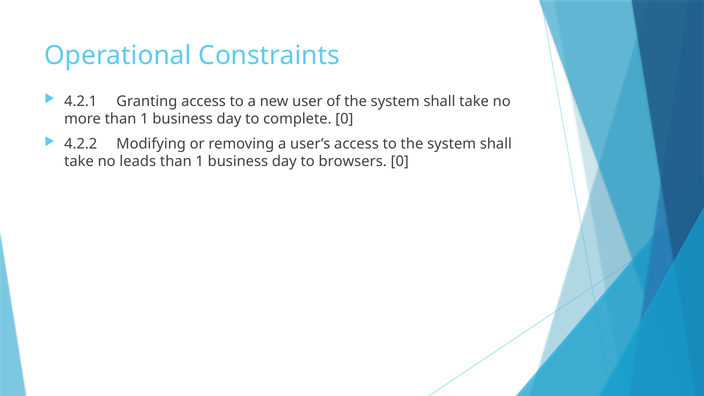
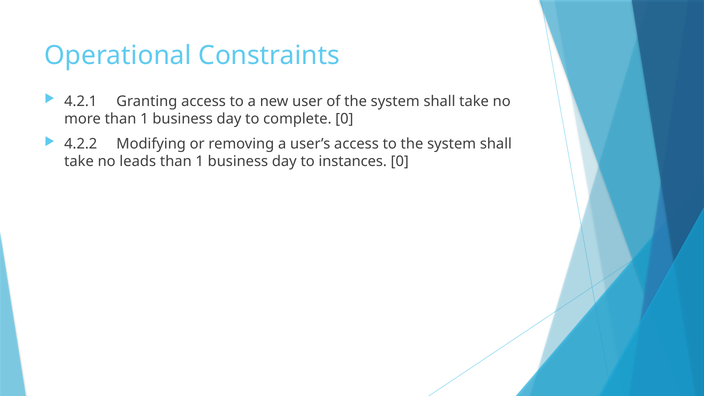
browsers: browsers -> instances (353, 161)
